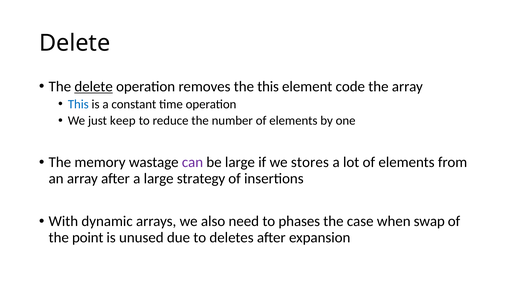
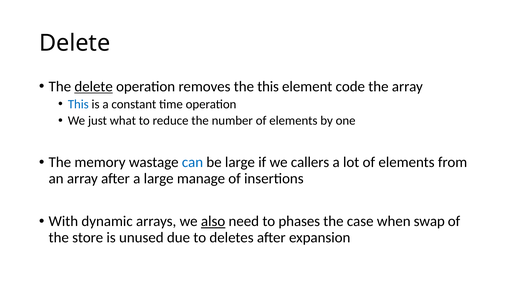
keep: keep -> what (123, 121)
can colour: purple -> blue (193, 162)
stores: stores -> callers (310, 162)
strategy: strategy -> manage (201, 178)
also underline: none -> present (213, 221)
point: point -> store (88, 237)
